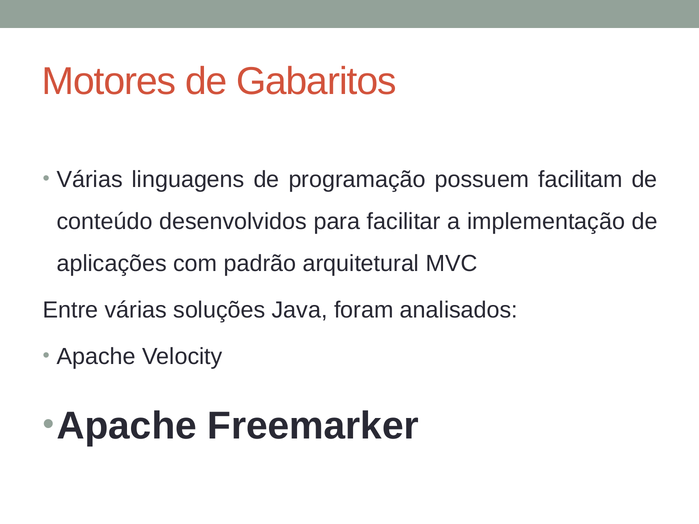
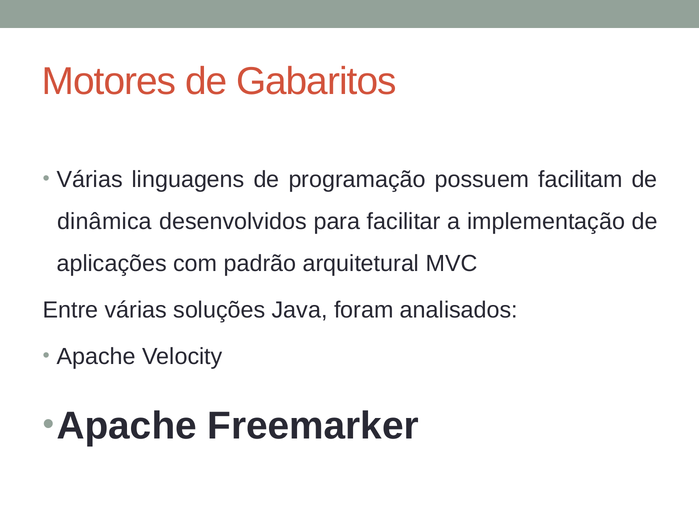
conteúdo: conteúdo -> dinâmica (104, 222)
